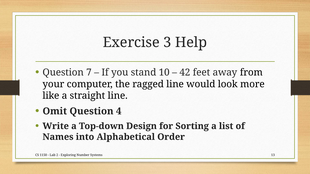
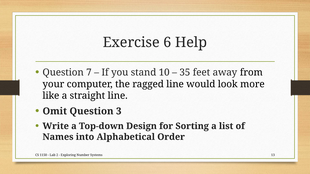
3: 3 -> 6 (167, 43)
42: 42 -> 35 (185, 73)
4: 4 -> 3 (119, 111)
